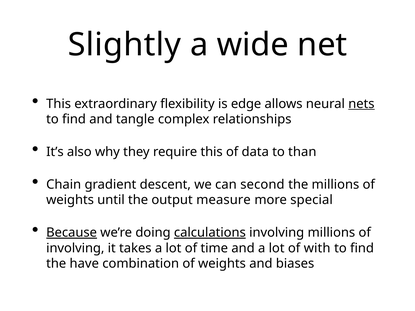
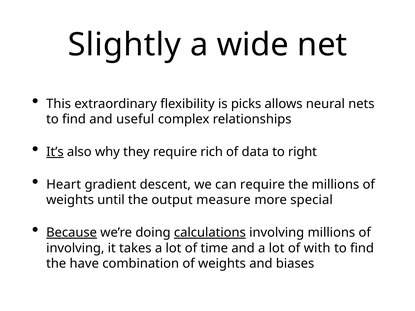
edge: edge -> picks (246, 104)
nets underline: present -> none (361, 104)
tangle: tangle -> useful (135, 119)
It’s underline: none -> present (55, 152)
require this: this -> rich (212, 152)
than: than -> right (302, 152)
Chain: Chain -> Heart (64, 185)
can second: second -> require (262, 185)
